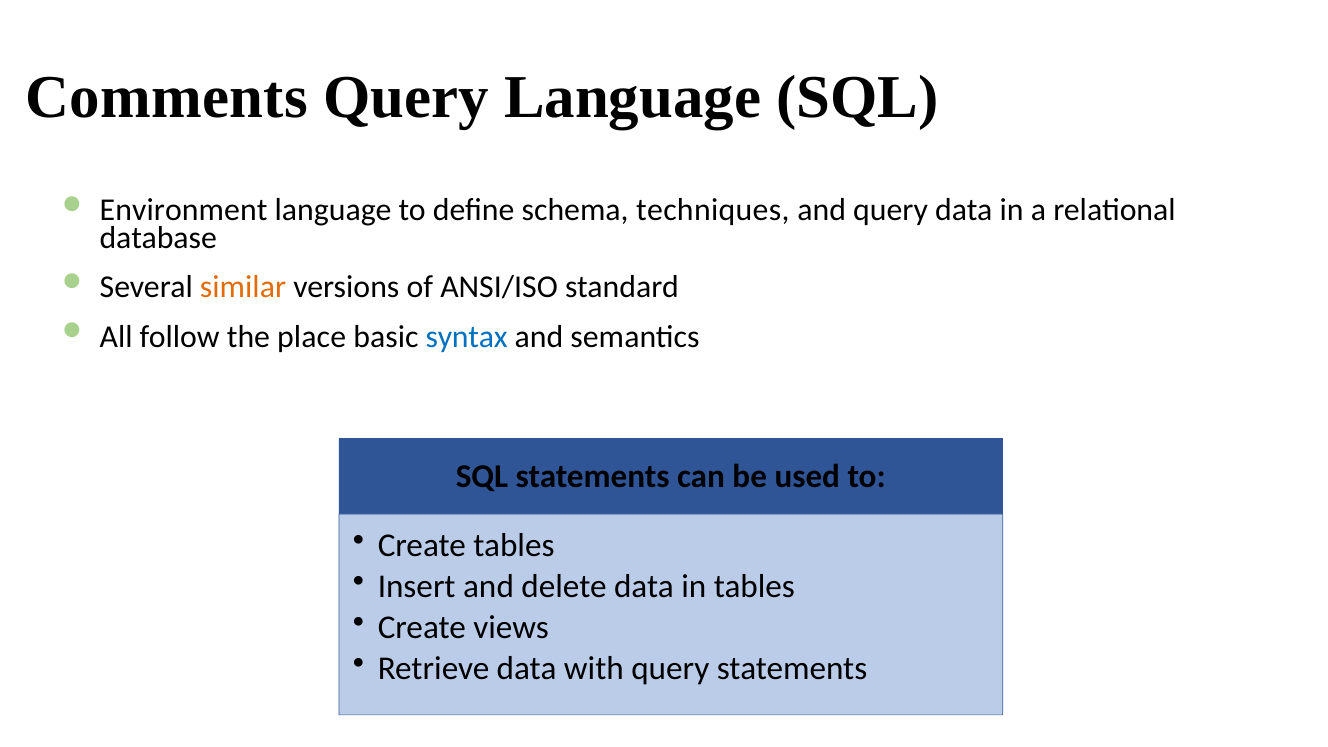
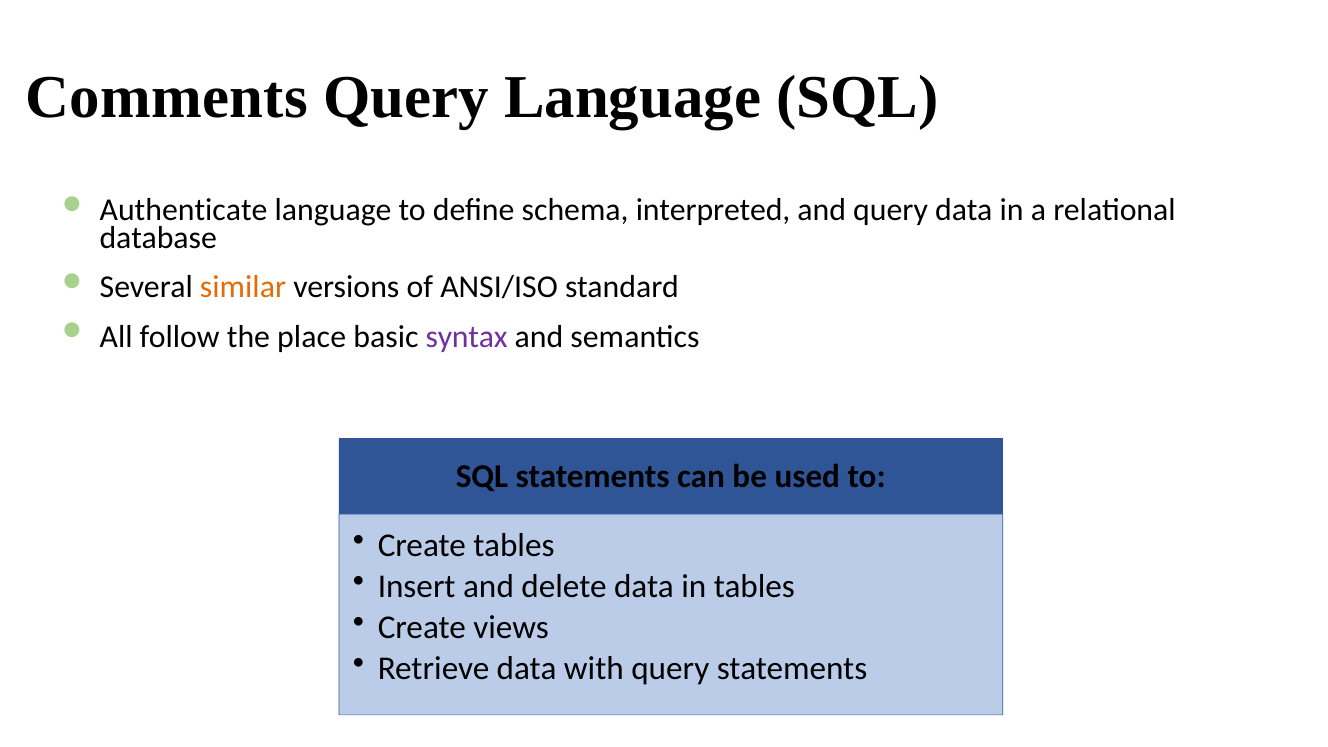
Environment: Environment -> Authenticate (184, 210)
techniques: techniques -> interpreted (713, 210)
syntax colour: blue -> purple (467, 337)
